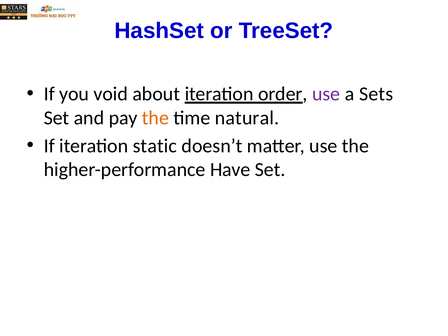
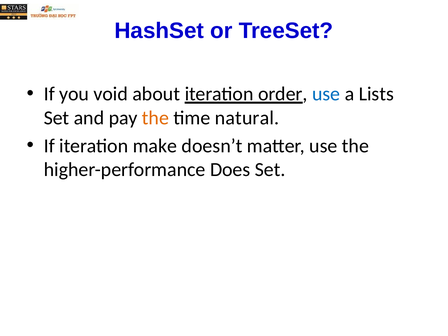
use colour: purple -> blue (326, 94)
Sets: Sets -> Lists (376, 94)
static: static -> make (155, 146)
Have: Have -> Does (230, 170)
